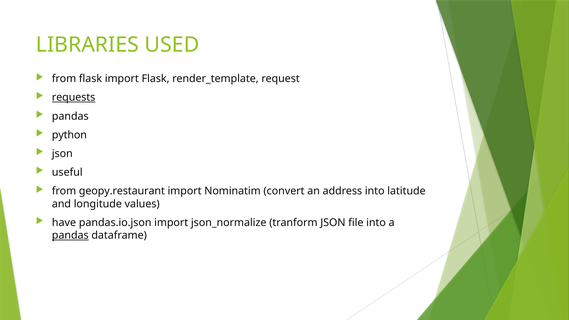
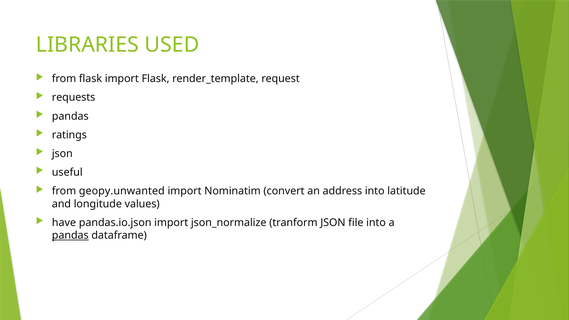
requests underline: present -> none (74, 97)
python: python -> ratings (69, 135)
geopy.restaurant: geopy.restaurant -> geopy.unwanted (122, 191)
